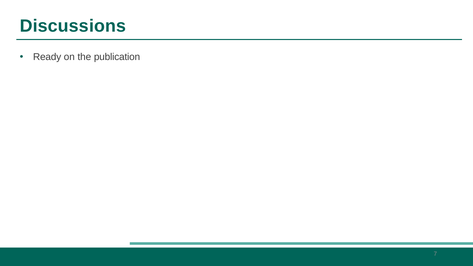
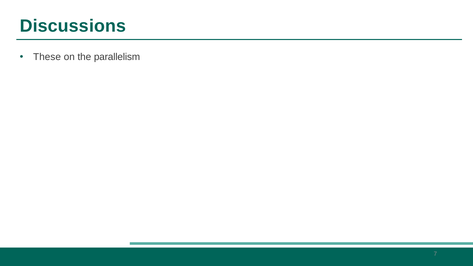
Ready: Ready -> These (47, 57)
publication: publication -> parallelism (117, 57)
